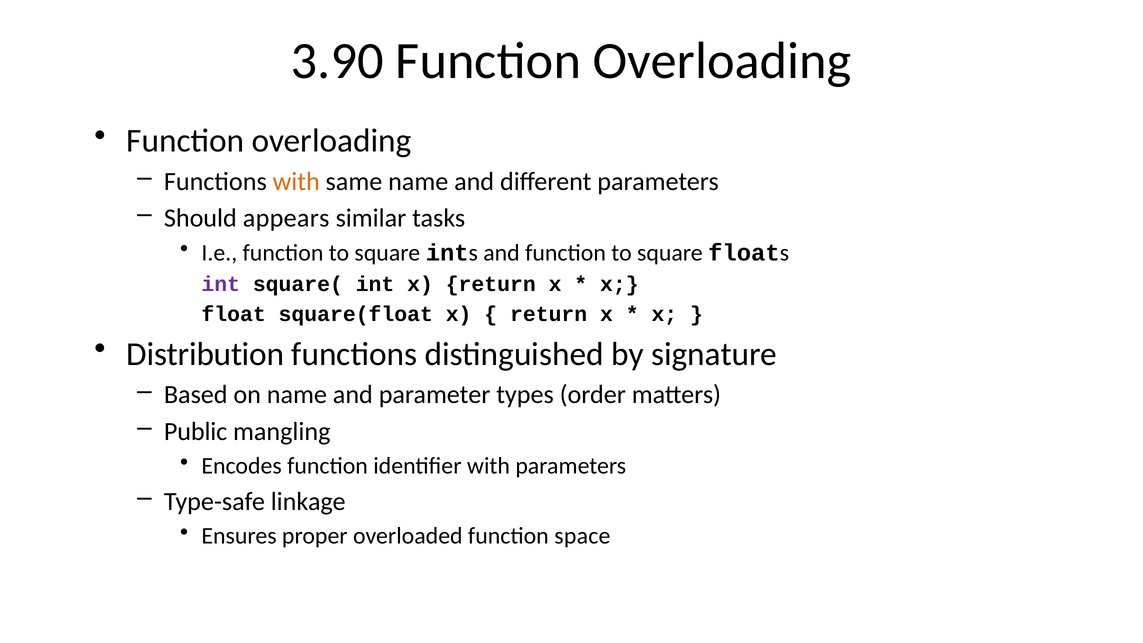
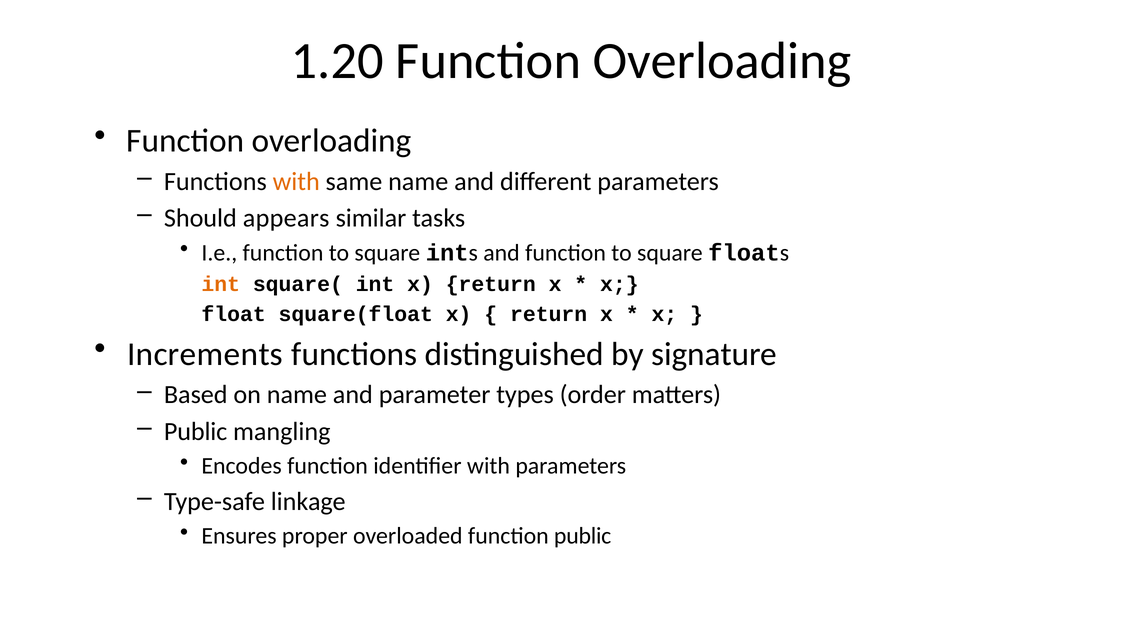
3.90: 3.90 -> 1.20 (337, 61)
int colour: purple -> orange (221, 284)
Distribution: Distribution -> Increments (205, 354)
function space: space -> public (583, 536)
